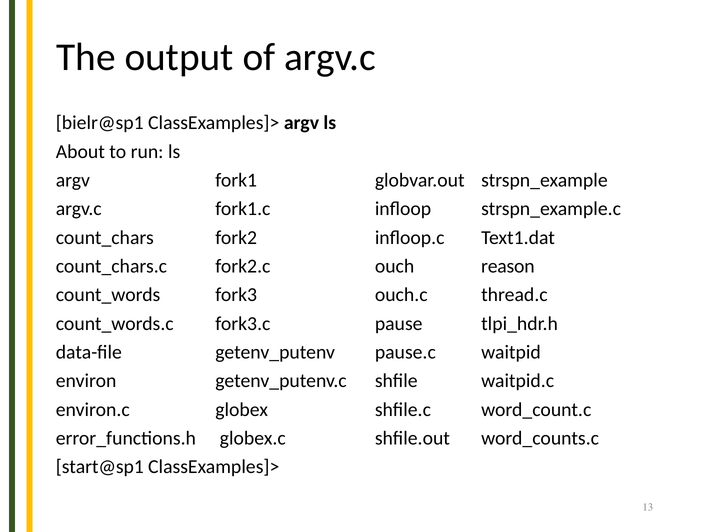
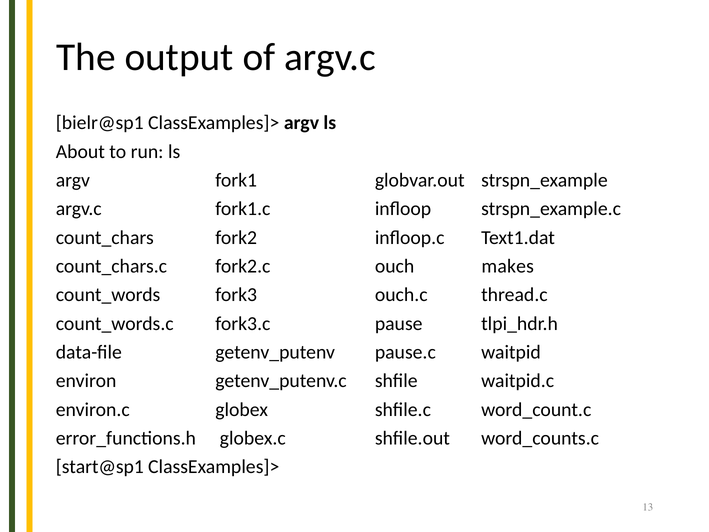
reason: reason -> makes (508, 266)
